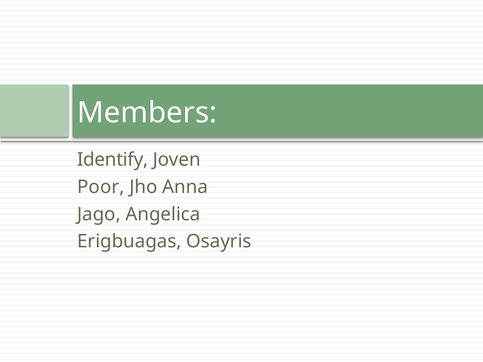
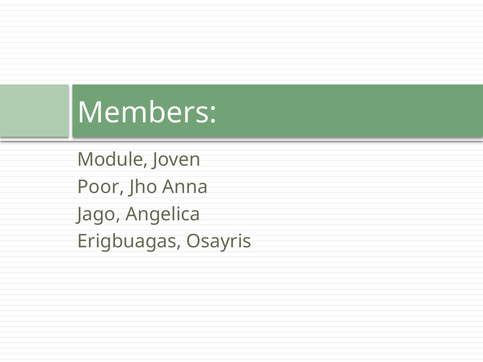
Identify: Identify -> Module (113, 160)
